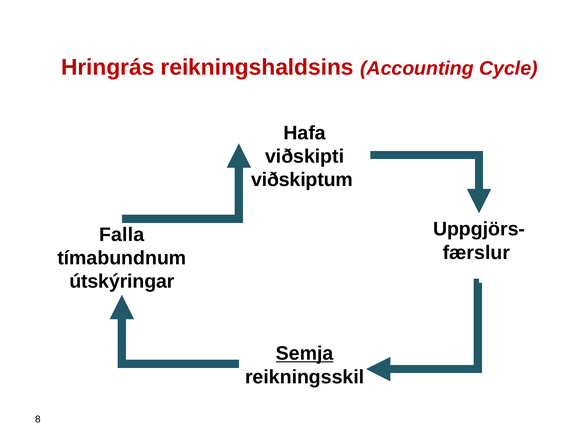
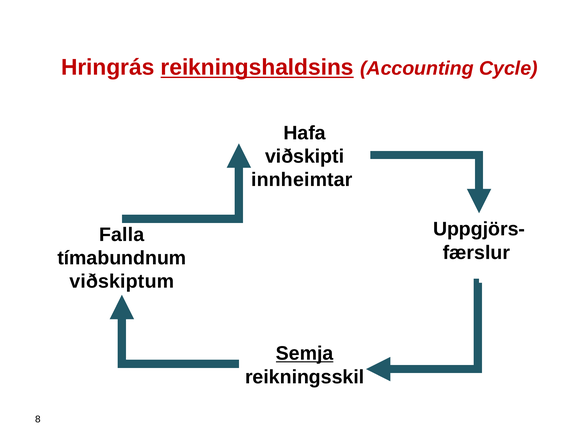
reikningshaldsins underline: none -> present (257, 67)
viðskiptum: viðskiptum -> innheimtar (302, 180)
útskýringar: útskýringar -> viðskiptum (122, 281)
